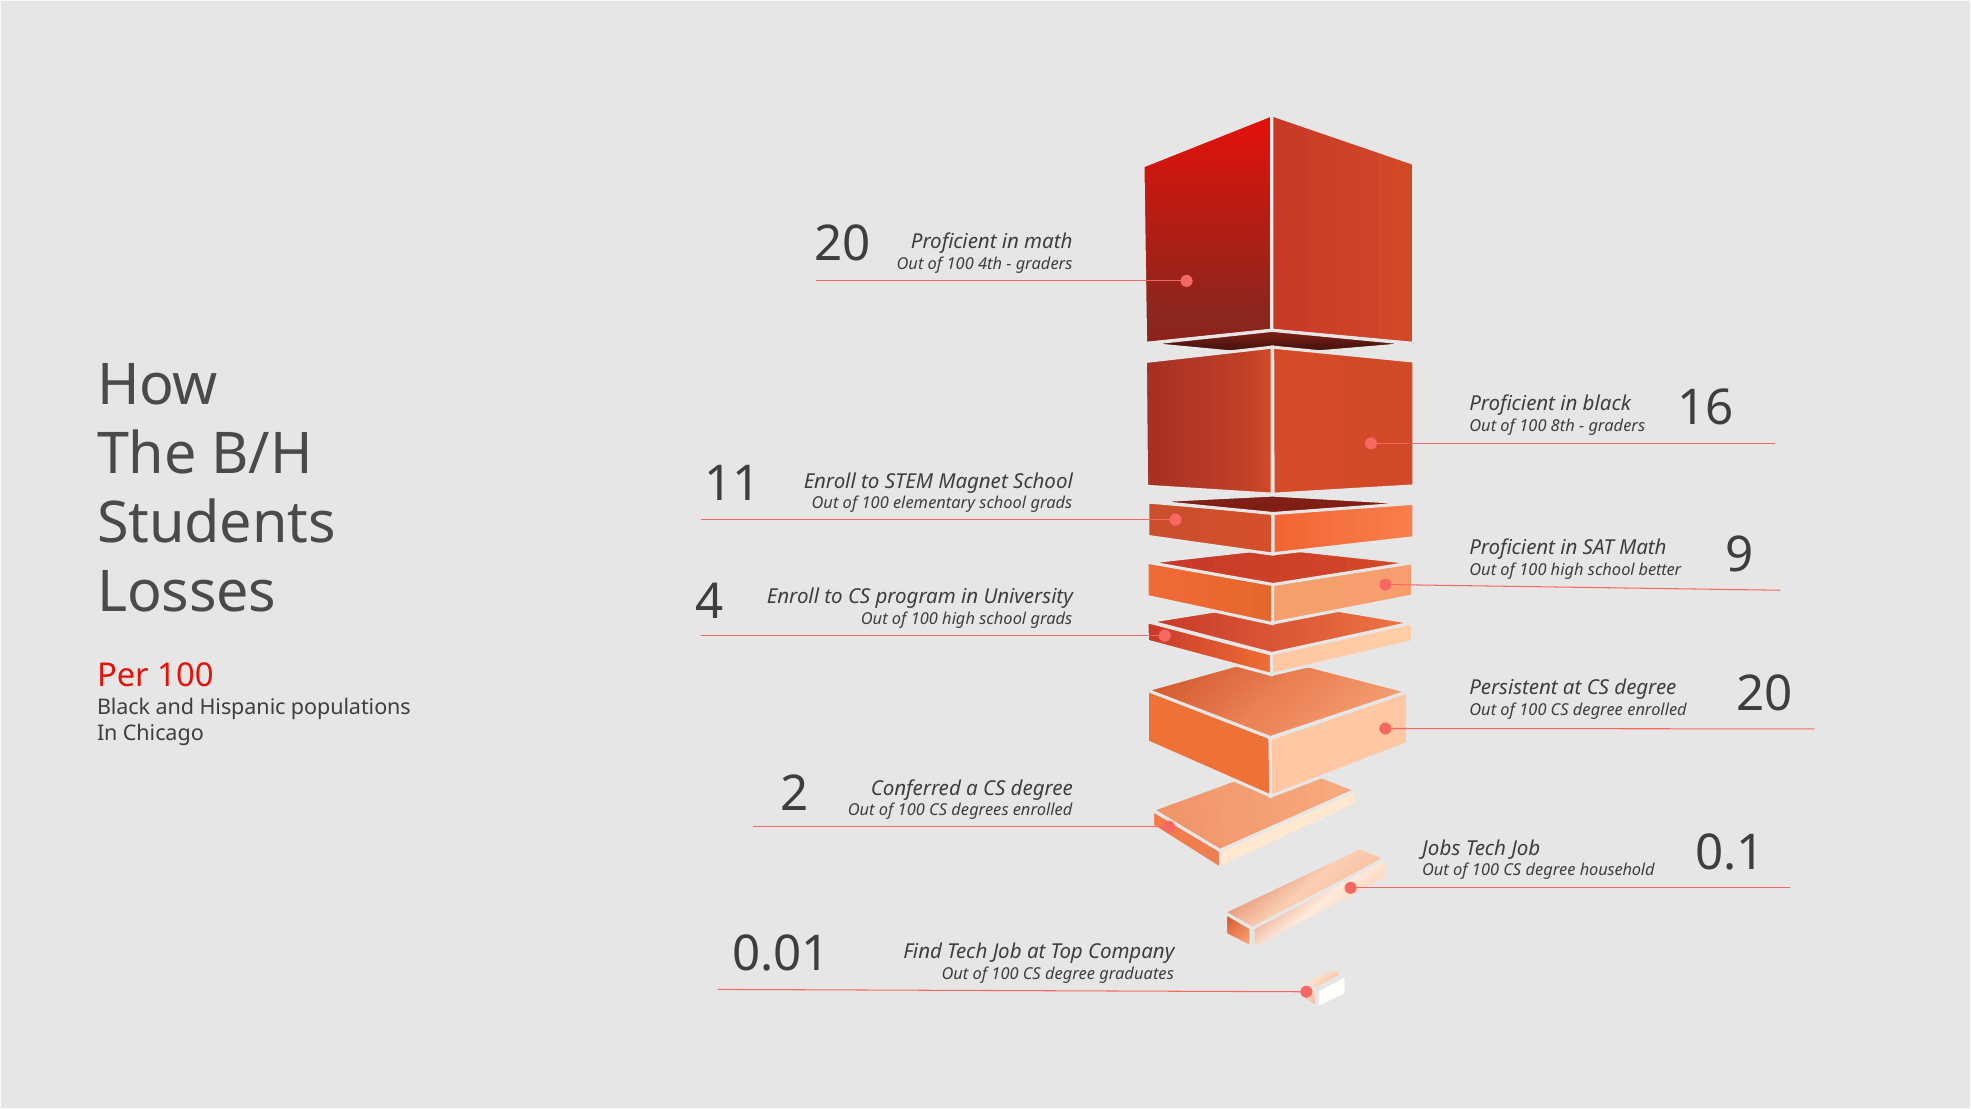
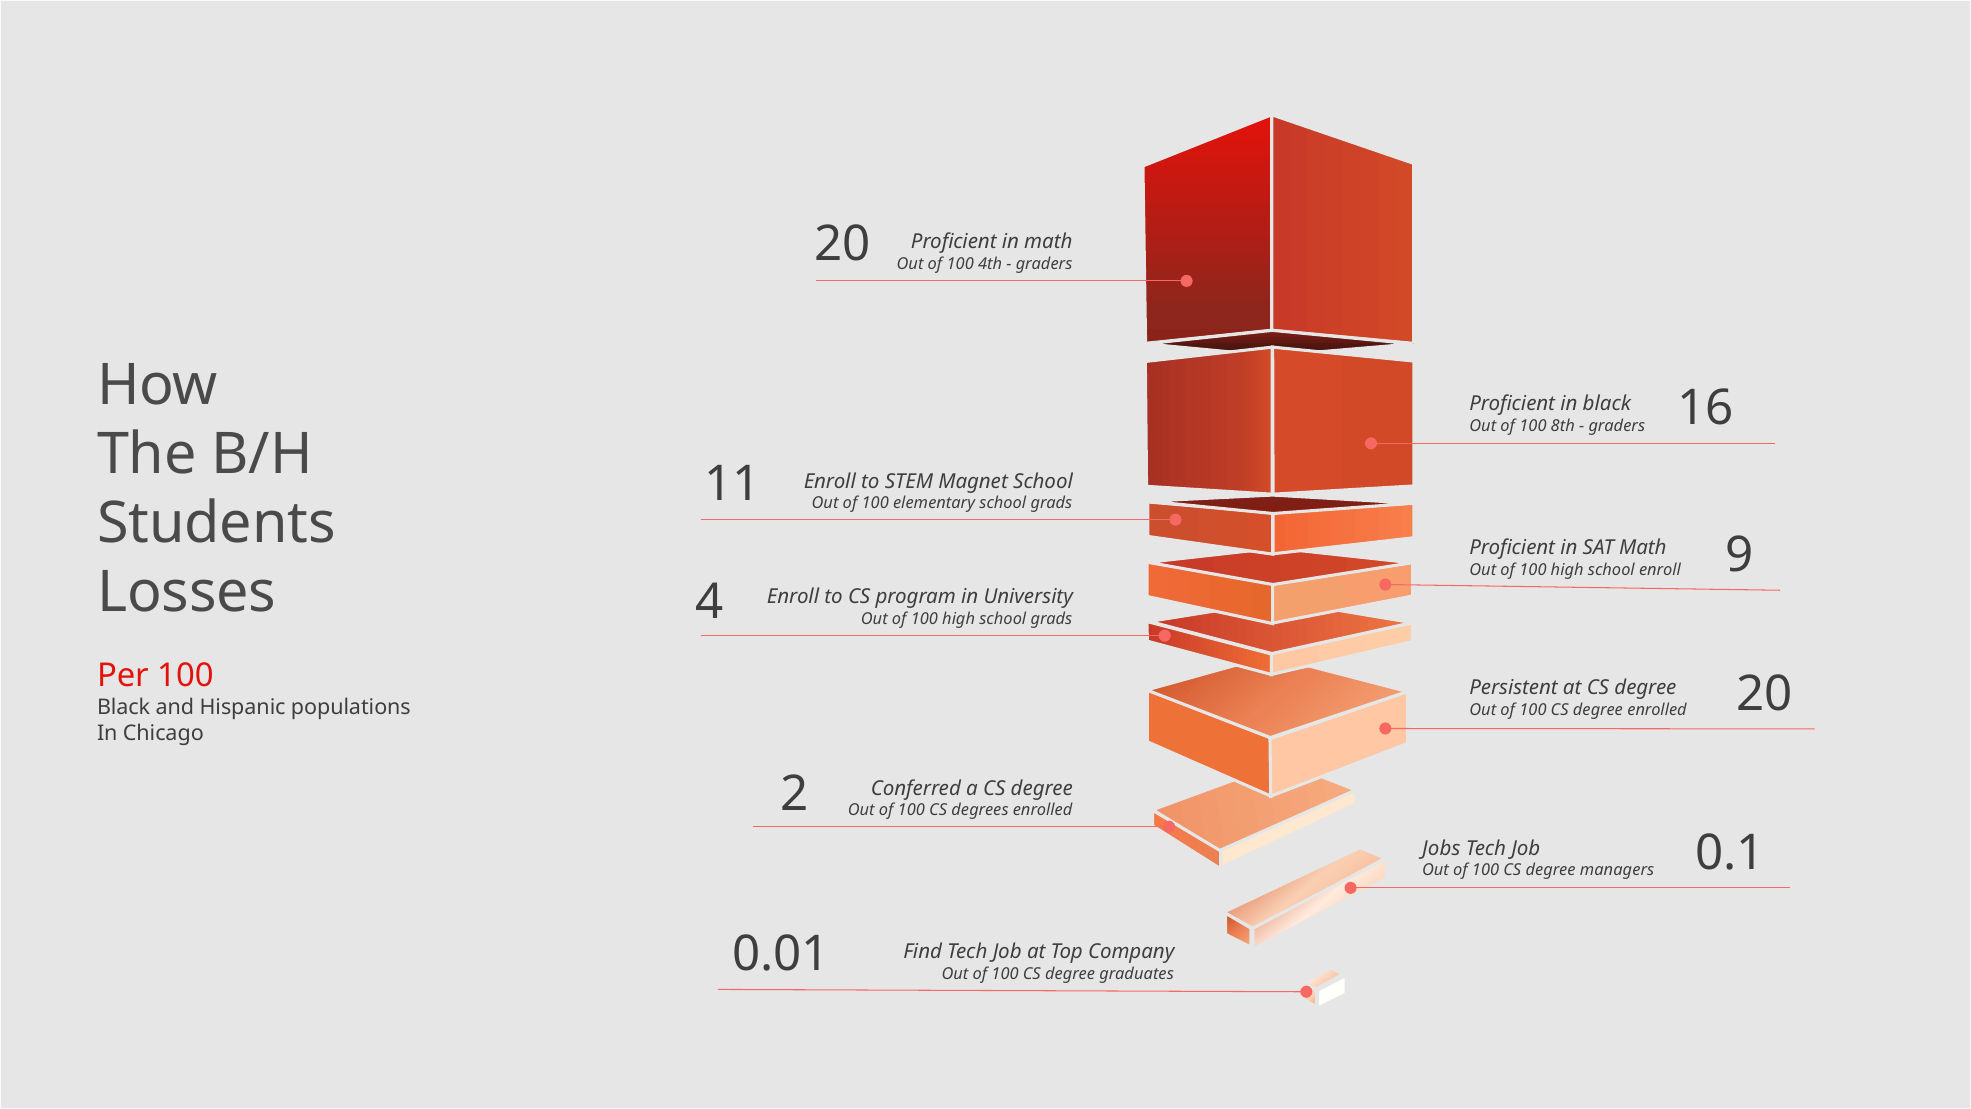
school better: better -> enroll (1660, 570)
household: household -> managers (1617, 870)
